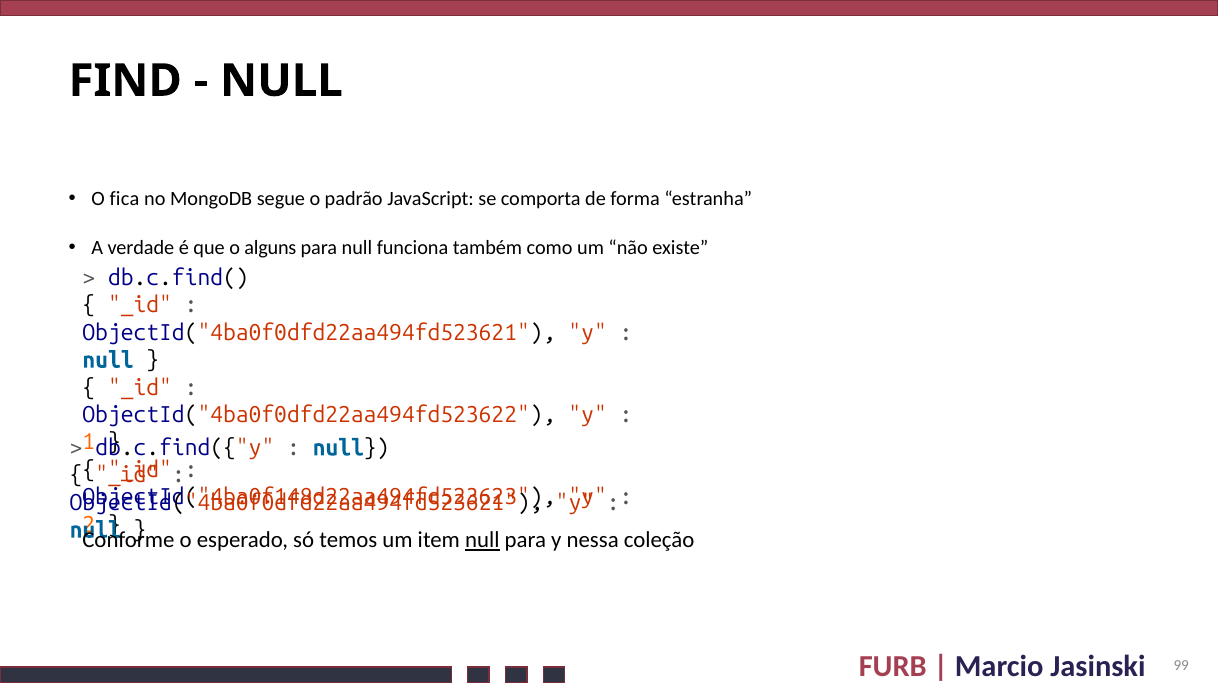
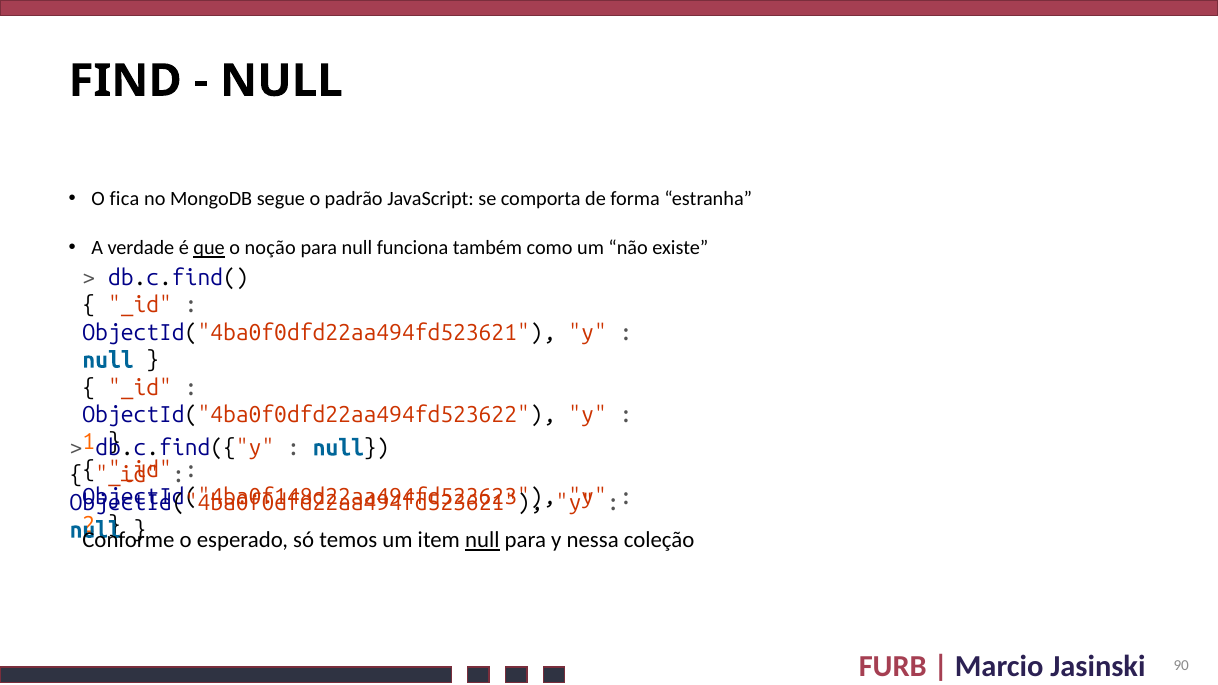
que underline: none -> present (209, 248)
alguns: alguns -> noção (270, 248)
99: 99 -> 90 (1181, 665)
